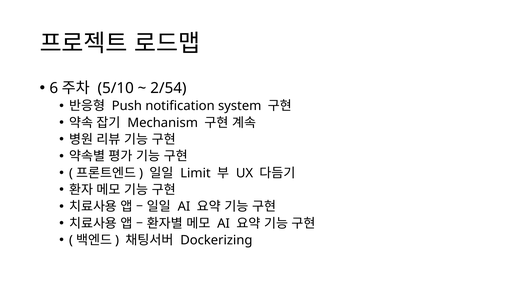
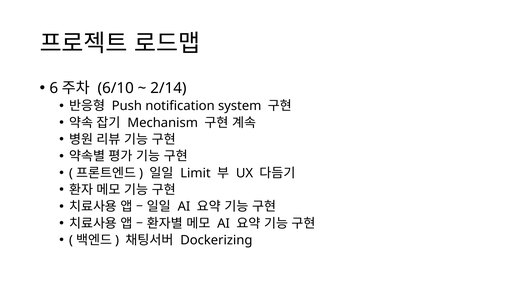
5/10: 5/10 -> 6/10 (116, 88)
2/54: 2/54 -> 2/14 (168, 88)
